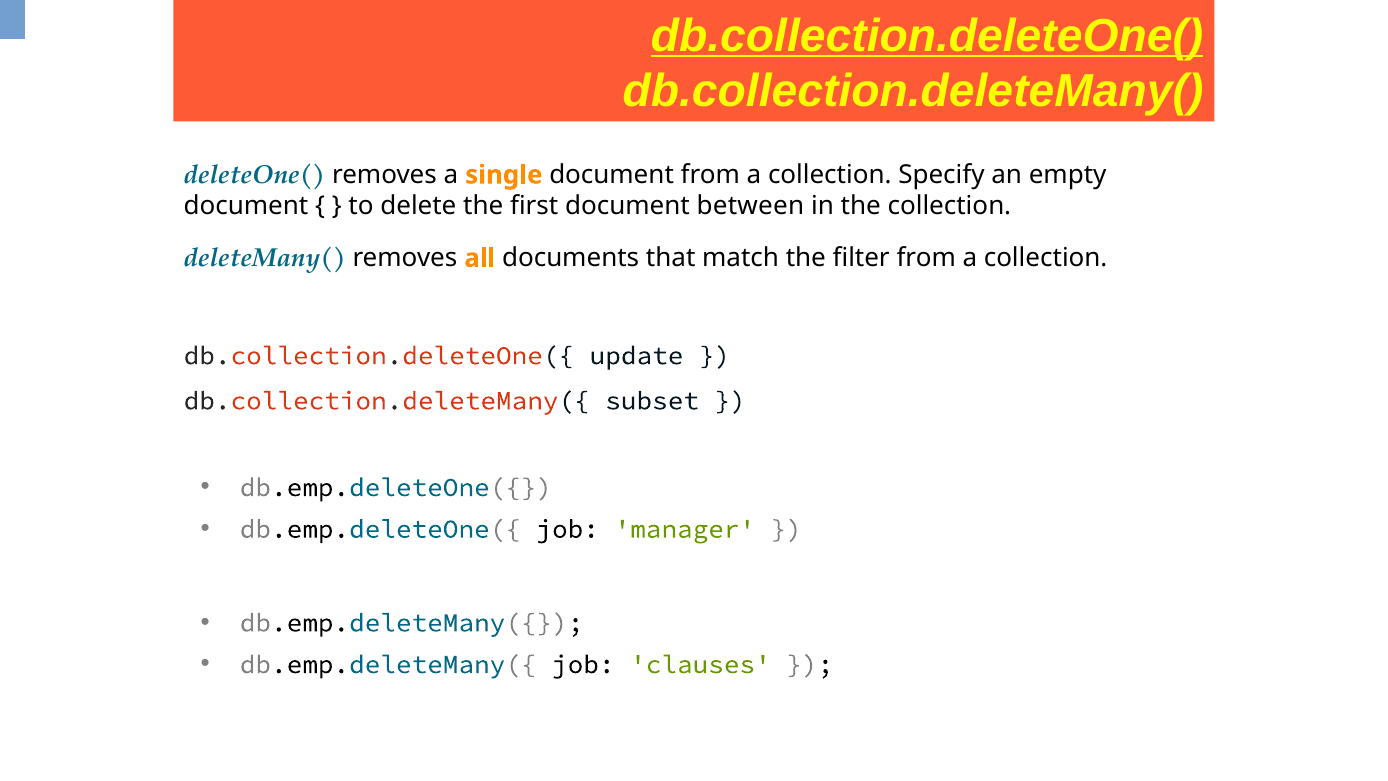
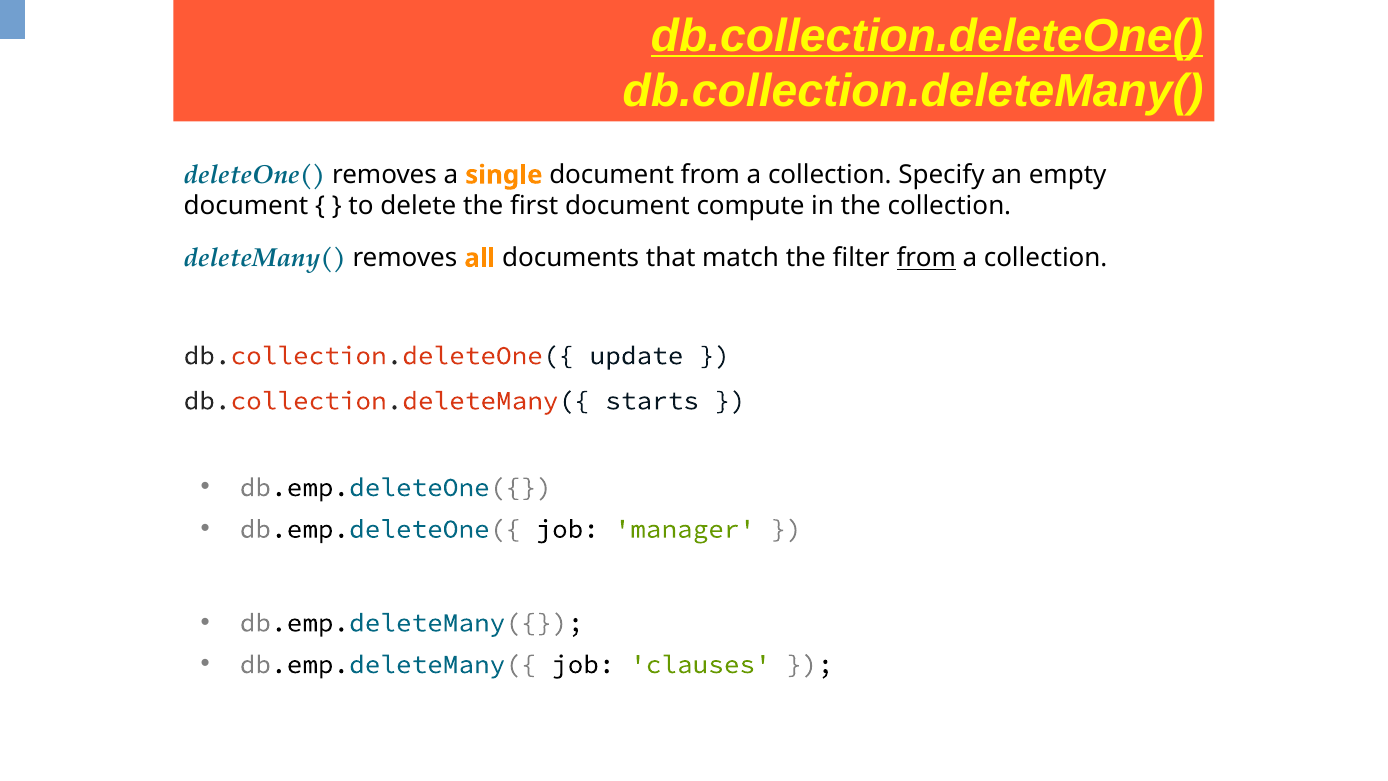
between: between -> compute (751, 206)
from underline: none -> present (926, 258)
subset: subset -> starts (652, 401)
